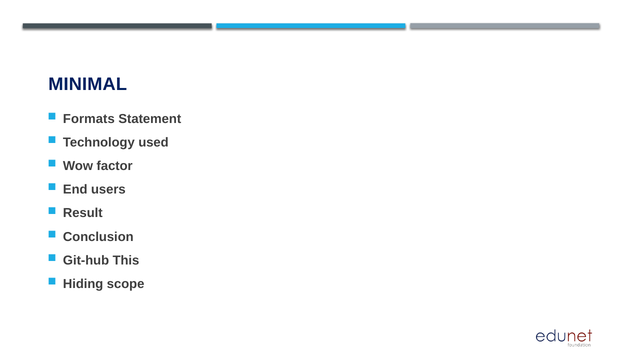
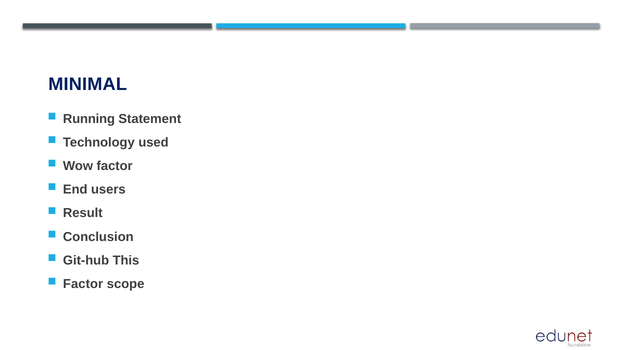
Formats: Formats -> Running (89, 119)
Hiding: Hiding -> Factor (83, 284)
